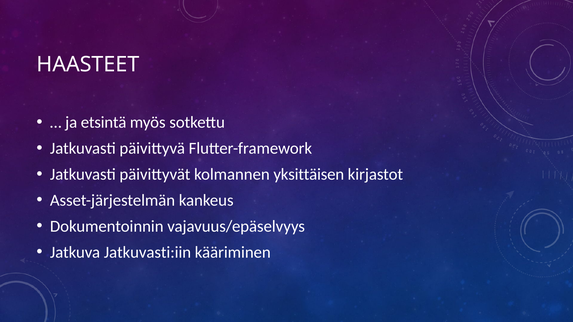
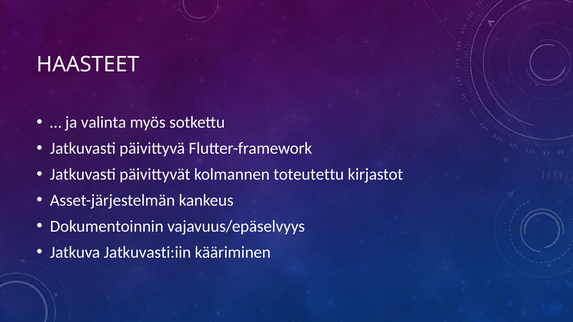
etsintä: etsintä -> valinta (104, 123)
yksittäisen: yksittäisen -> toteutettu (309, 175)
